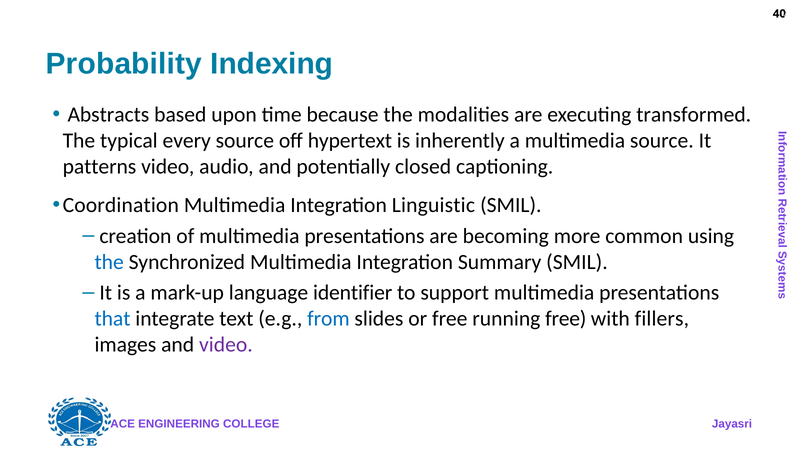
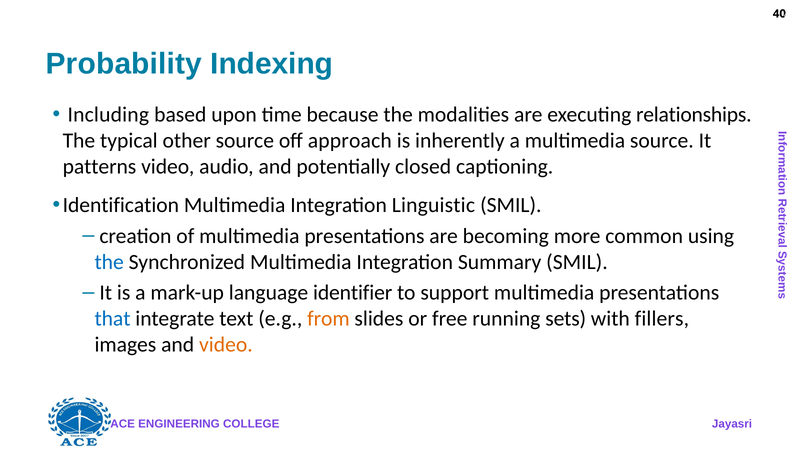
Abstracts: Abstracts -> Including (108, 115)
transformed: transformed -> relationships (694, 115)
every: every -> other (187, 141)
hypertext: hypertext -> approach (350, 141)
Coordination: Coordination -> Identification (121, 205)
from colour: blue -> orange (328, 319)
running free: free -> sets (566, 319)
video colour: purple -> orange (226, 345)
